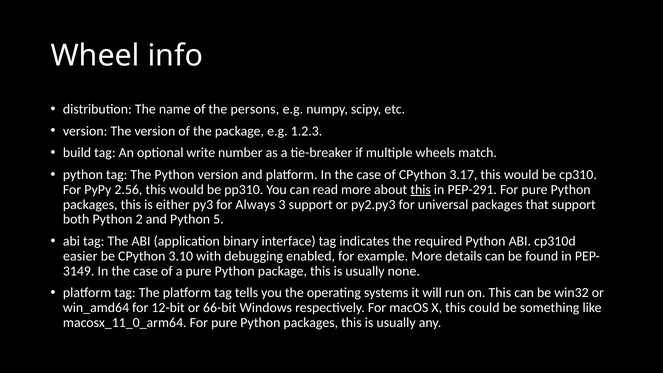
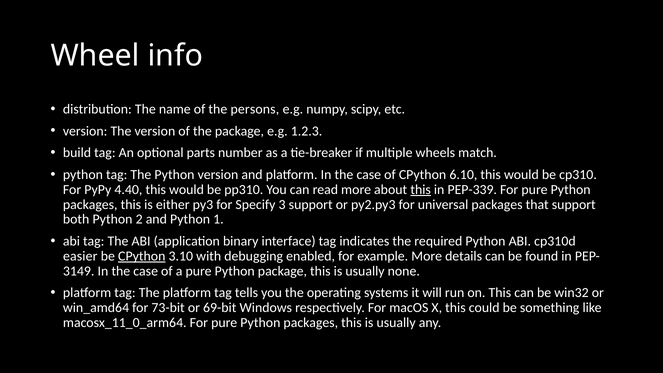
write: write -> parts (201, 153)
3.17: 3.17 -> 6.10 (463, 175)
2.56: 2.56 -> 4.40 (128, 190)
PEP-291: PEP-291 -> PEP-339 (472, 190)
Always: Always -> Specify (255, 204)
5: 5 -> 1 (218, 219)
CPython underline: none -> present (142, 256)
12-bit: 12-bit -> 73-bit (168, 308)
66-bit: 66-bit -> 69-bit (220, 308)
